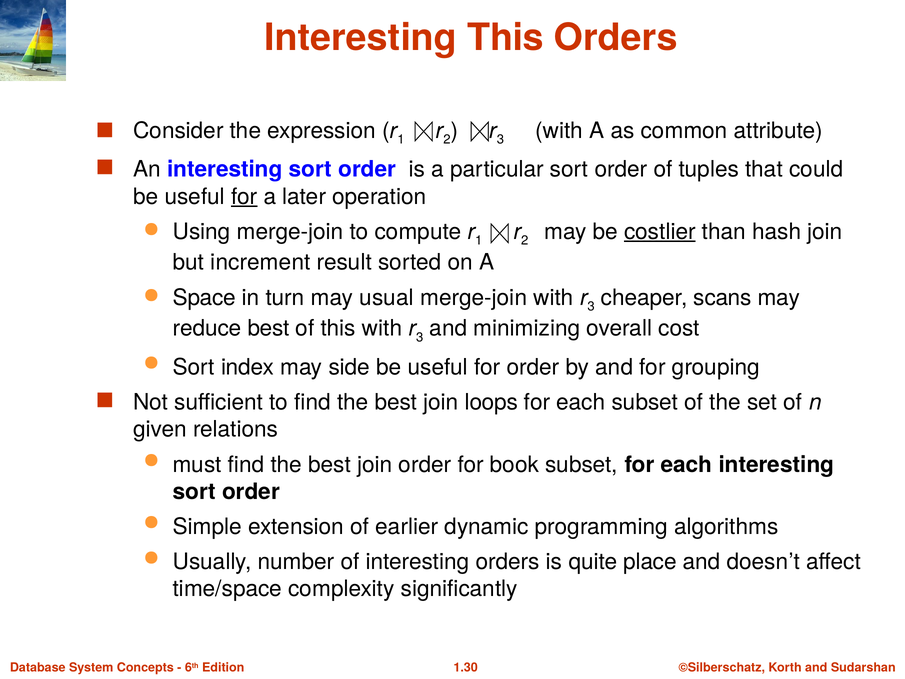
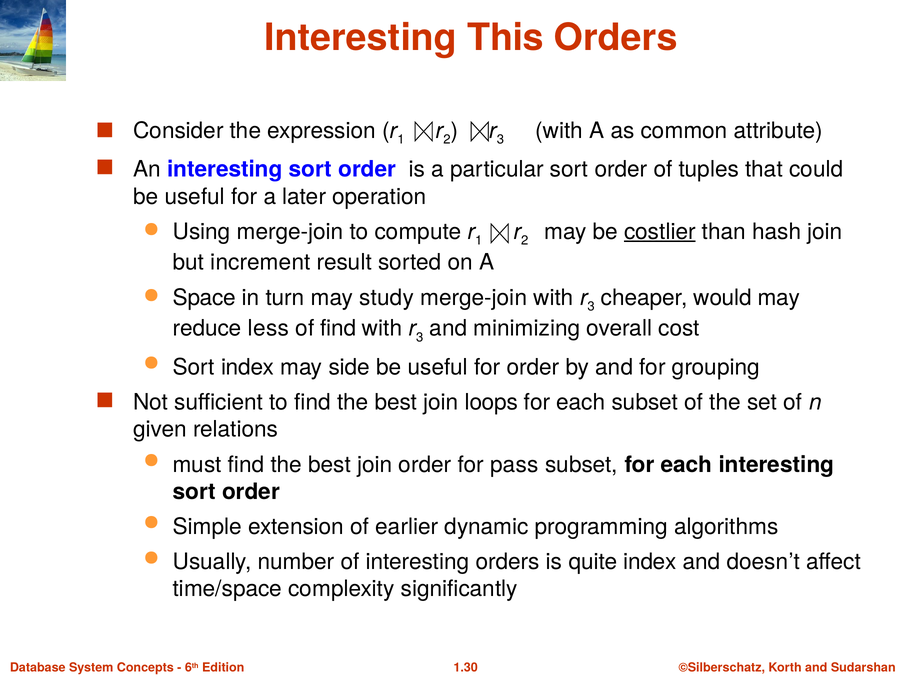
for underline: present -> none (244, 197)
usual: usual -> study (387, 297)
scans: scans -> would (723, 297)
reduce best: best -> less (268, 328)
of this: this -> find (338, 328)
book: book -> pass (514, 464)
quite place: place -> index (650, 562)
